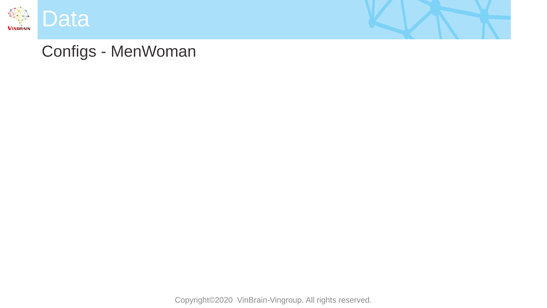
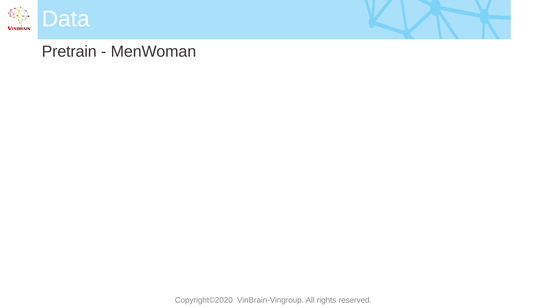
Configs: Configs -> Pretrain (69, 52)
